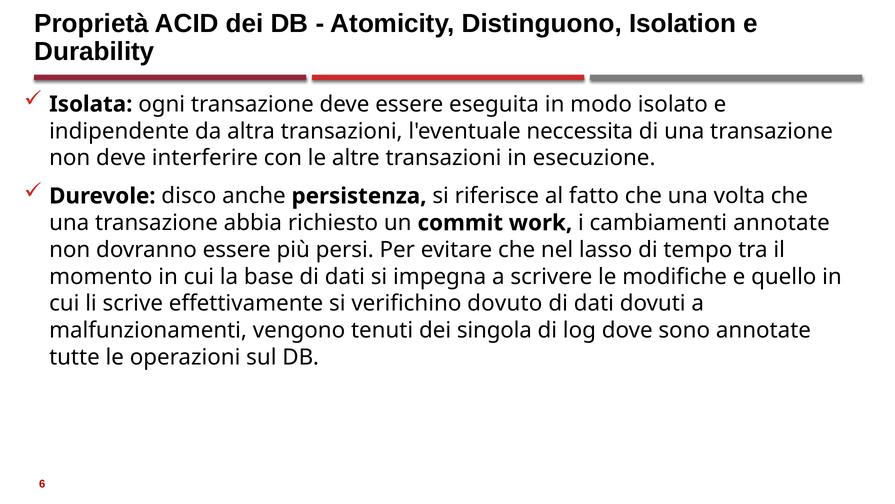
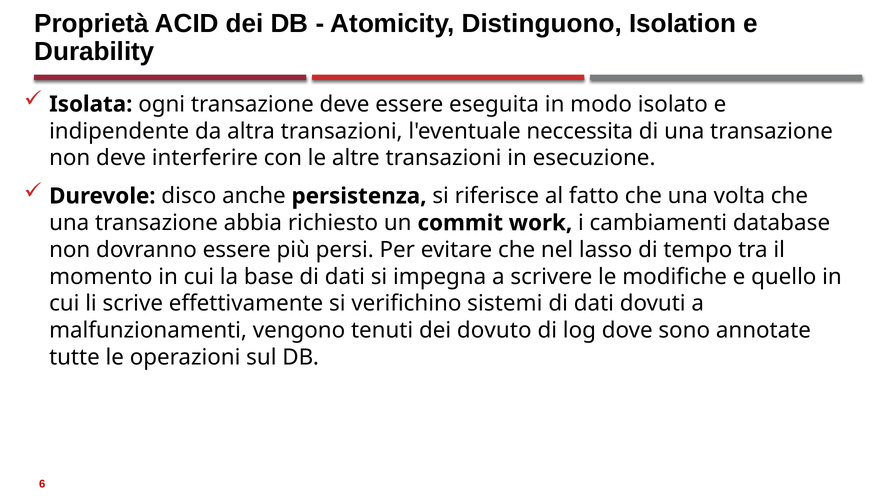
cambiamenti annotate: annotate -> database (782, 223)
dovuto: dovuto -> sistemi (505, 303)
singola: singola -> dovuto (494, 330)
